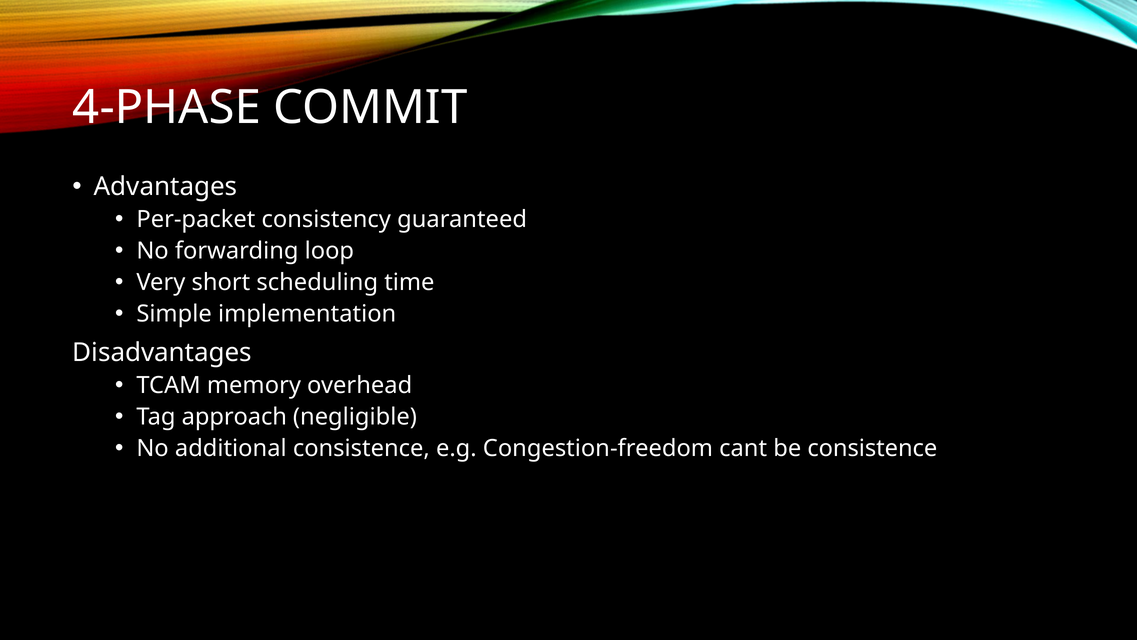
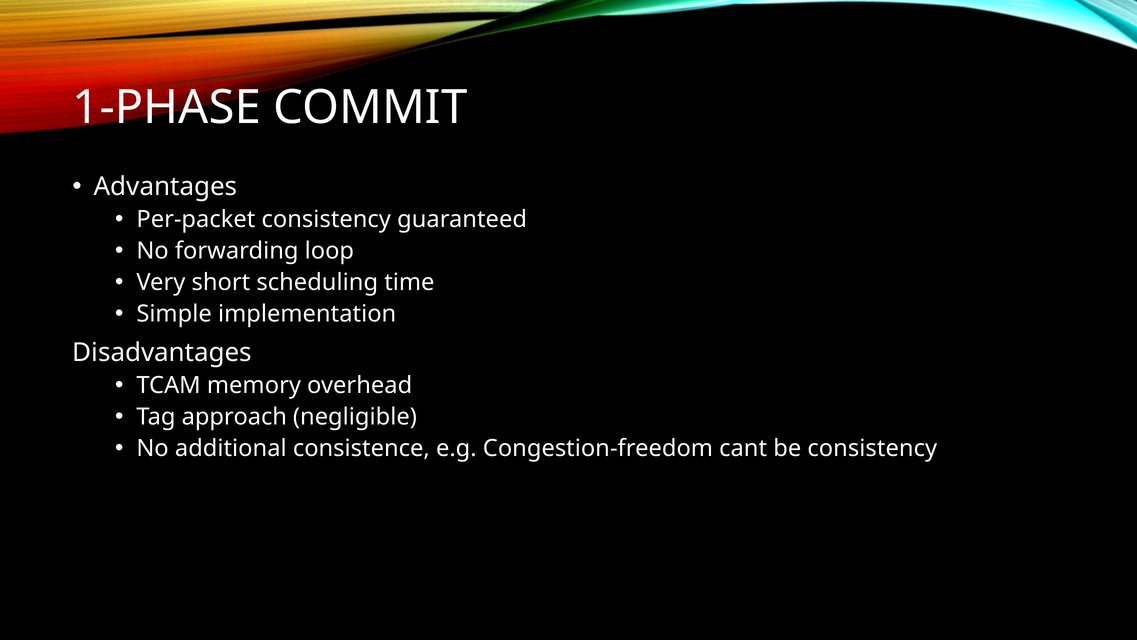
4-PHASE: 4-PHASE -> 1-PHASE (167, 108)
be consistence: consistence -> consistency (872, 448)
